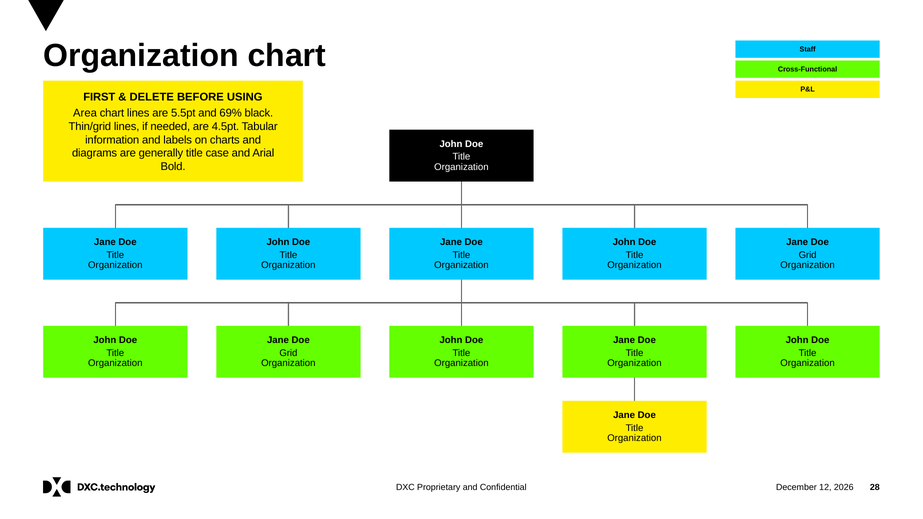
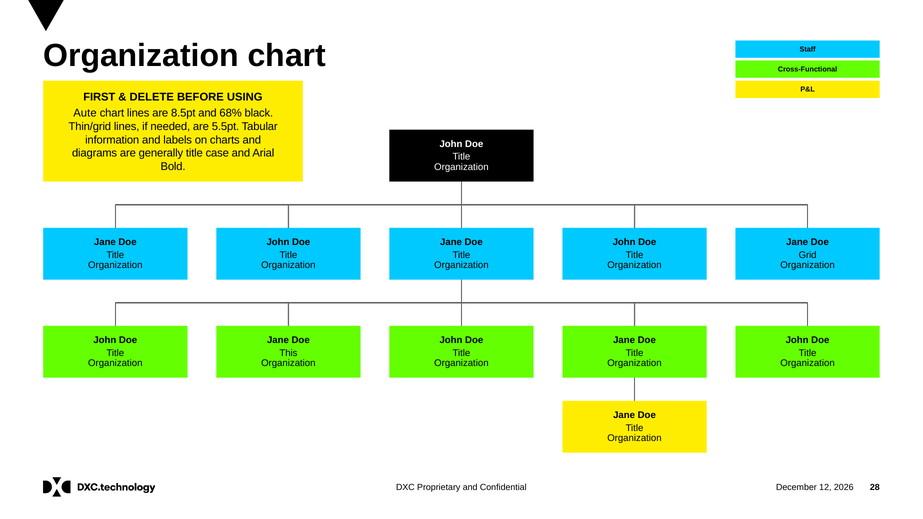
Area: Area -> Aute (85, 113)
5.5pt: 5.5pt -> 8.5pt (183, 113)
69%: 69% -> 68% (231, 113)
4.5pt: 4.5pt -> 5.5pt (225, 126)
Grid: Grid -> This (288, 353)
